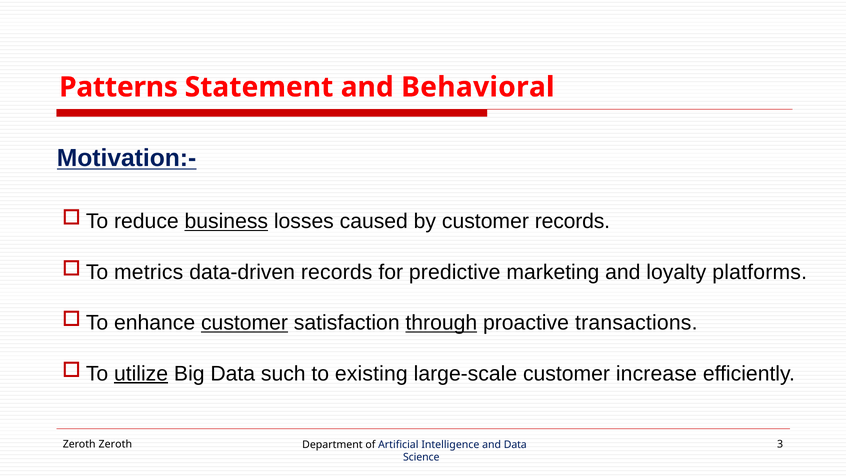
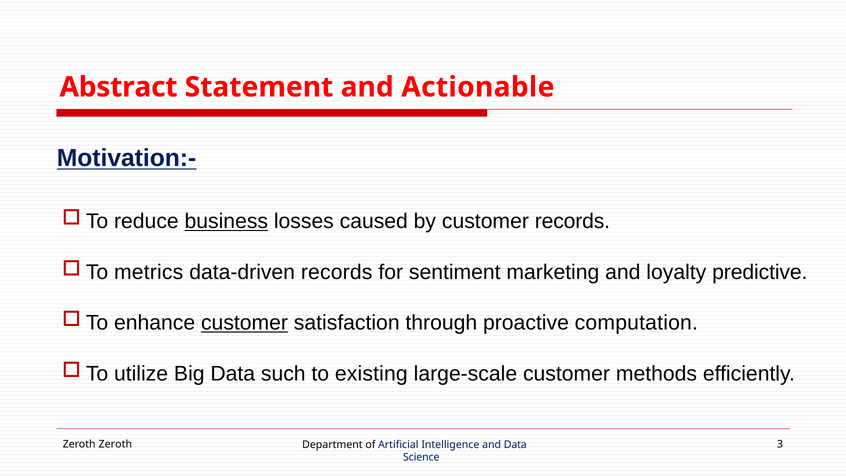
Patterns: Patterns -> Abstract (119, 87)
Behavioral: Behavioral -> Actionable (478, 87)
predictive: predictive -> sentiment (455, 272)
platforms: platforms -> predictive (760, 272)
through underline: present -> none (441, 323)
transactions: transactions -> computation (636, 323)
utilize underline: present -> none (141, 374)
increase: increase -> methods (656, 374)
